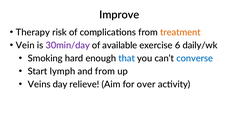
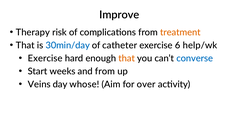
Vein: Vein -> That (25, 46)
30min/day colour: purple -> blue (68, 46)
available: available -> catheter (120, 46)
daily/wk: daily/wk -> help/wk (200, 46)
Smoking: Smoking -> Exercise (45, 59)
that colour: blue -> orange (127, 59)
lymph: lymph -> weeks (63, 72)
relieve: relieve -> whose (84, 85)
